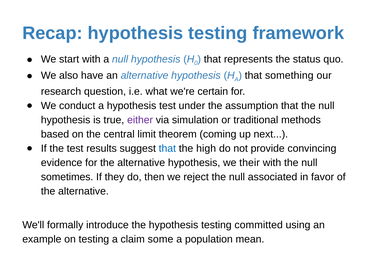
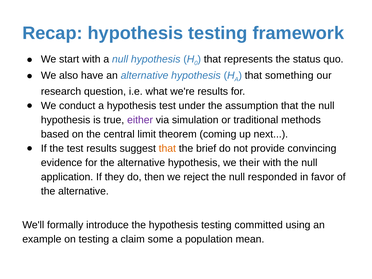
we're certain: certain -> results (213, 91)
that colour: blue -> orange (167, 148)
high: high -> brief (206, 148)
sometimes: sometimes -> application (67, 177)
associated: associated -> responded (273, 177)
